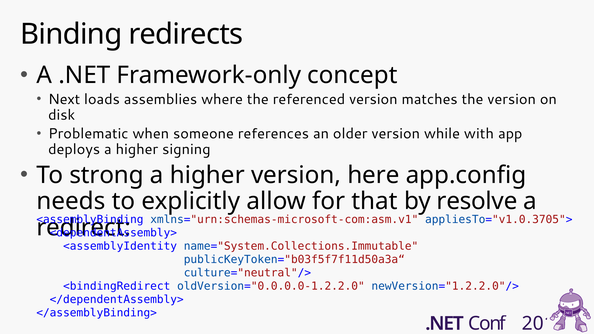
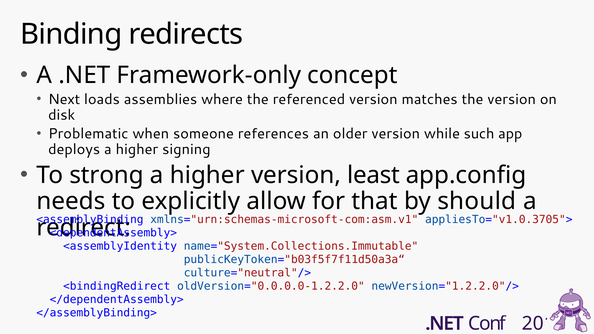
with: with -> such (479, 134)
here: here -> least (374, 175)
resolve: resolve -> should (477, 201)
